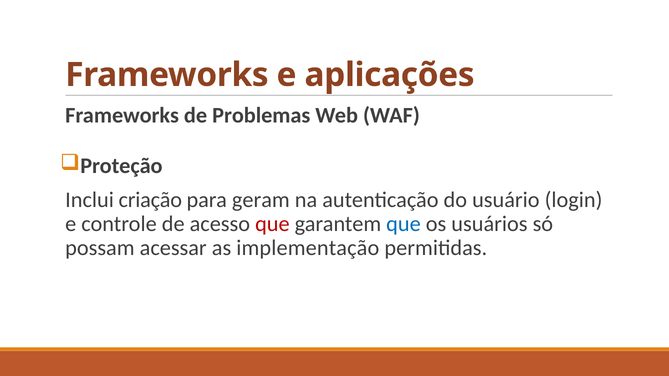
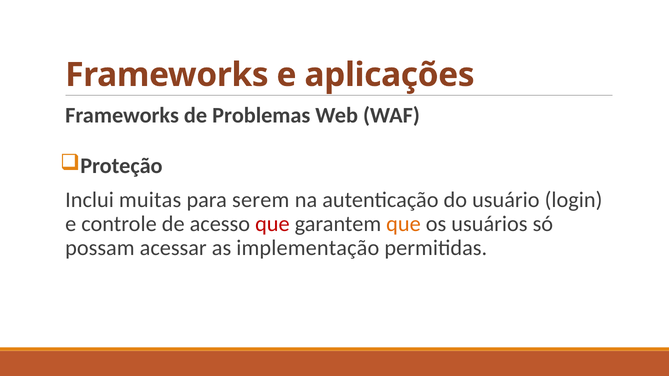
criação: criação -> muitas (150, 200)
geram: geram -> serem (261, 200)
que colour: blue -> orange (403, 224)
